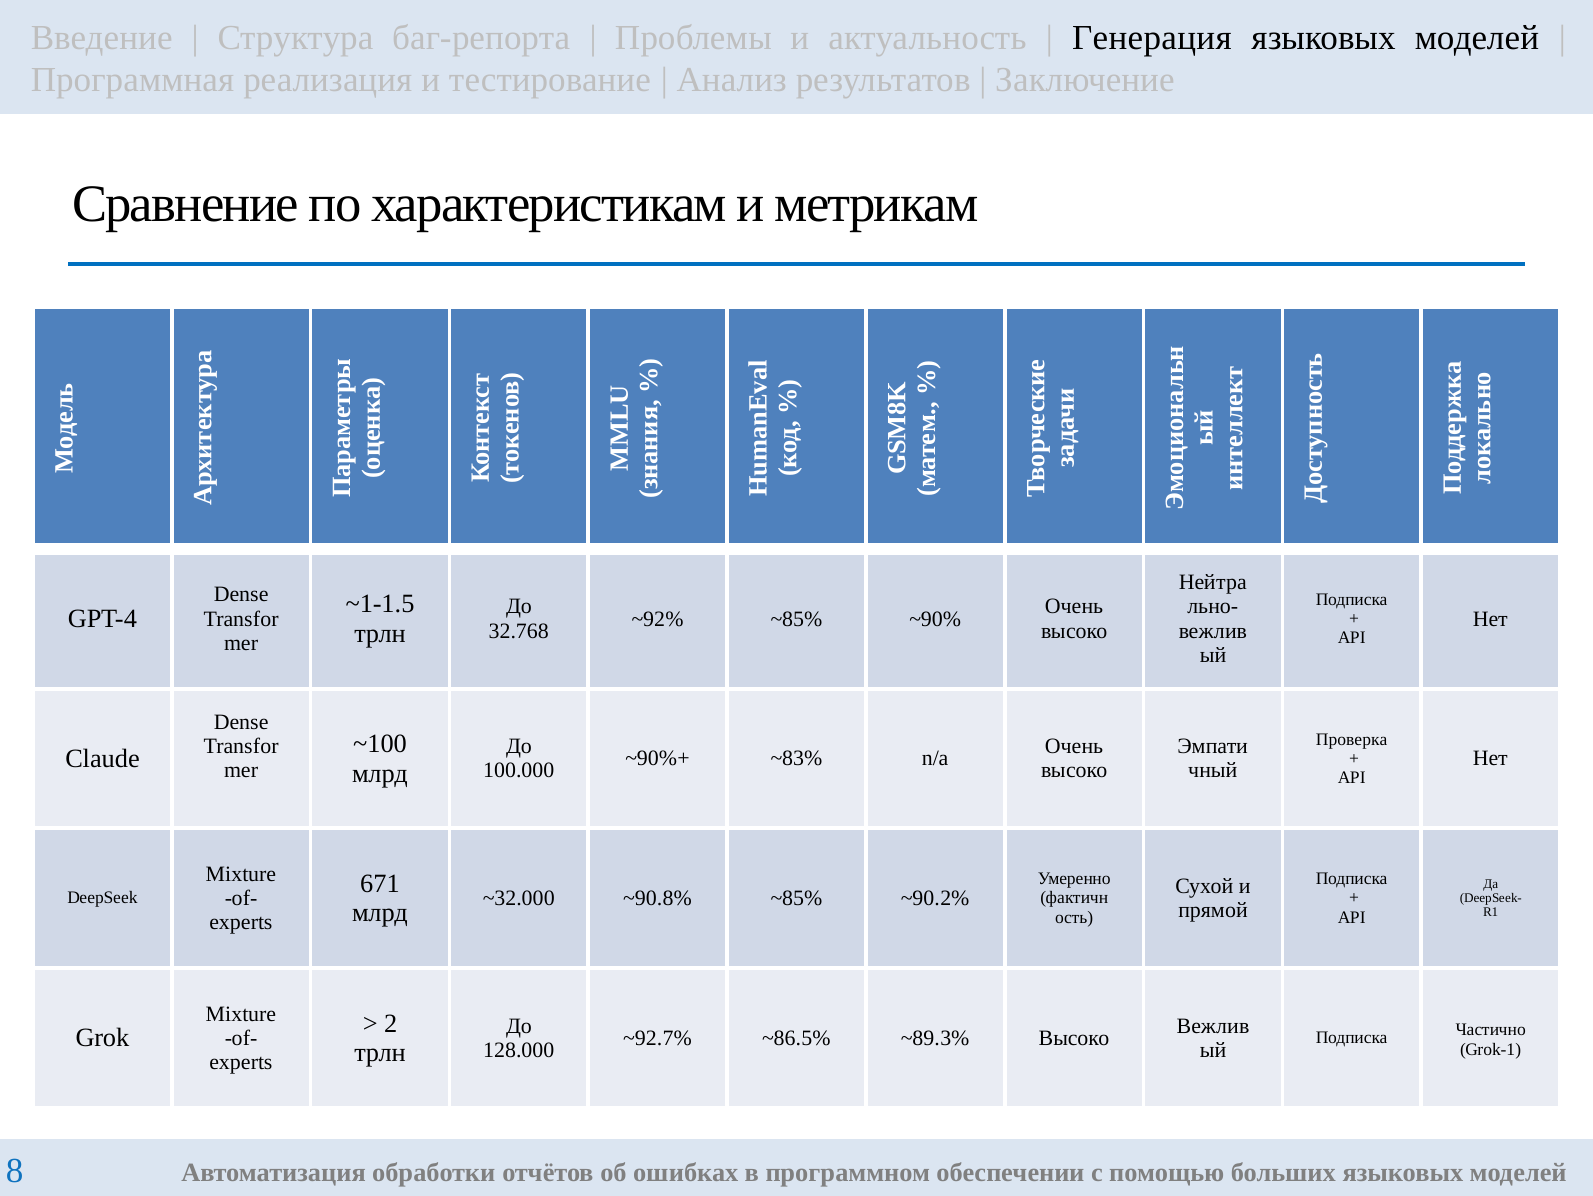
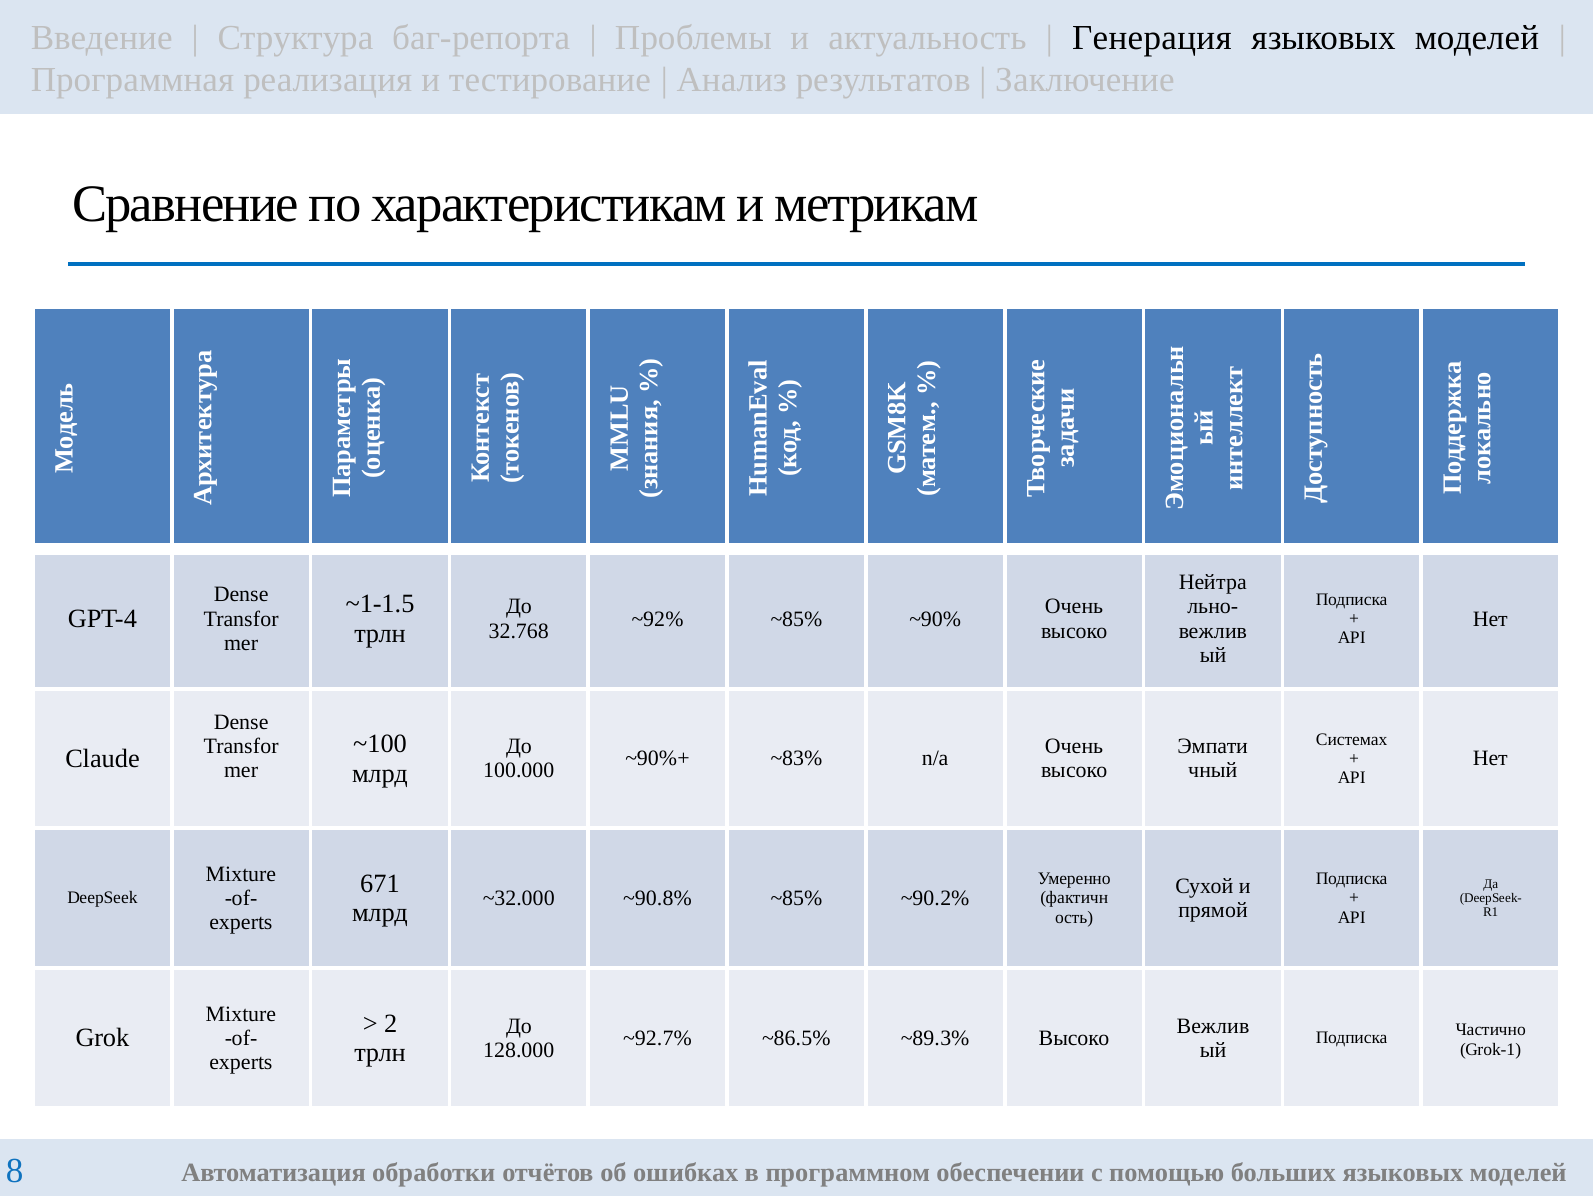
Проверка: Проверка -> Системах (1352, 739)
